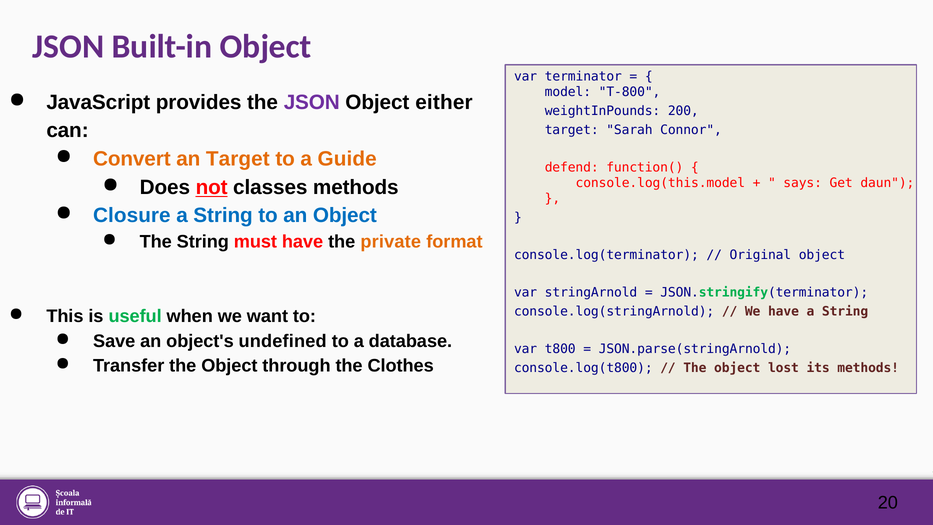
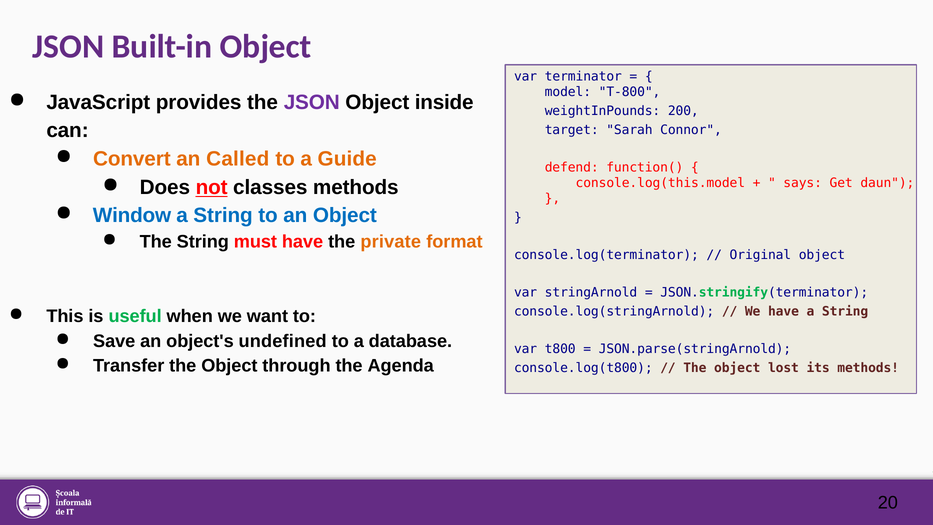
either: either -> inside (444, 102)
an Target: Target -> Called (238, 159)
Closure: Closure -> Window (132, 215)
Clothes: Clothes -> Agenda (401, 366)
